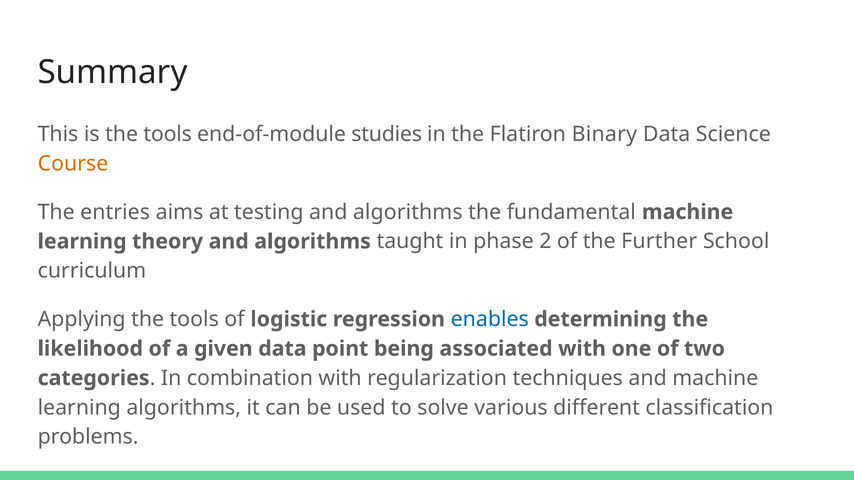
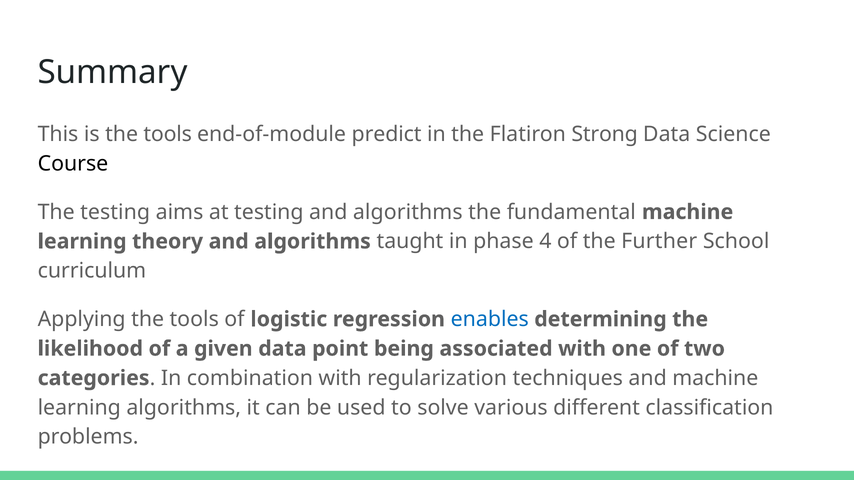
studies: studies -> predict (387, 134)
Binary: Binary -> Strong (605, 134)
Course colour: orange -> black (73, 164)
The entries: entries -> testing (115, 212)
2: 2 -> 4 (545, 242)
